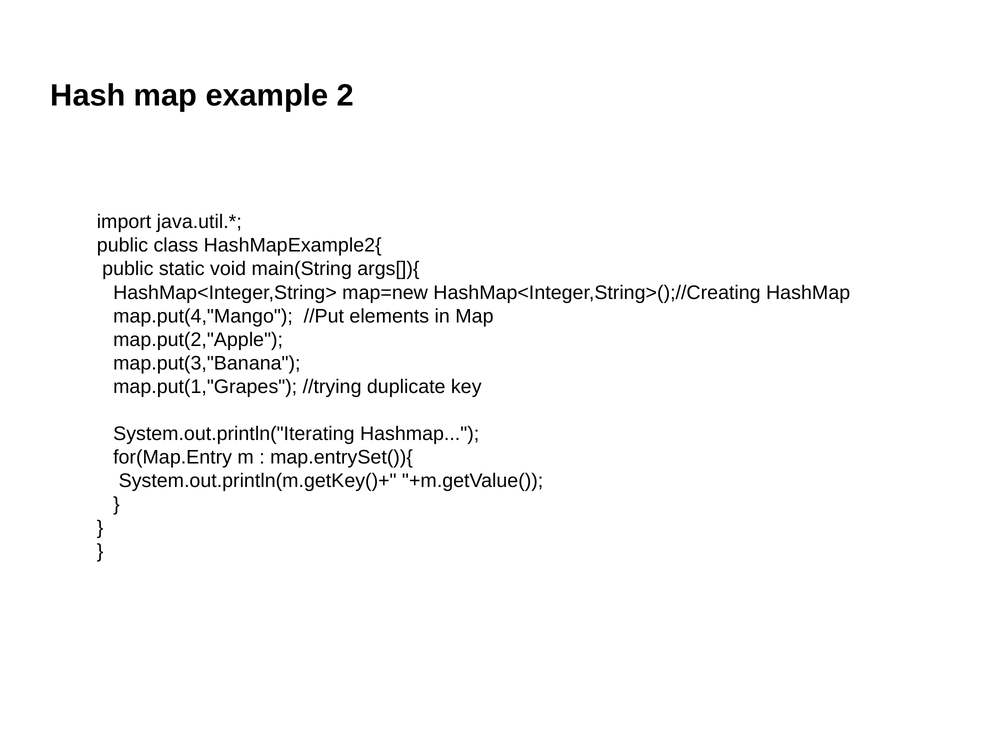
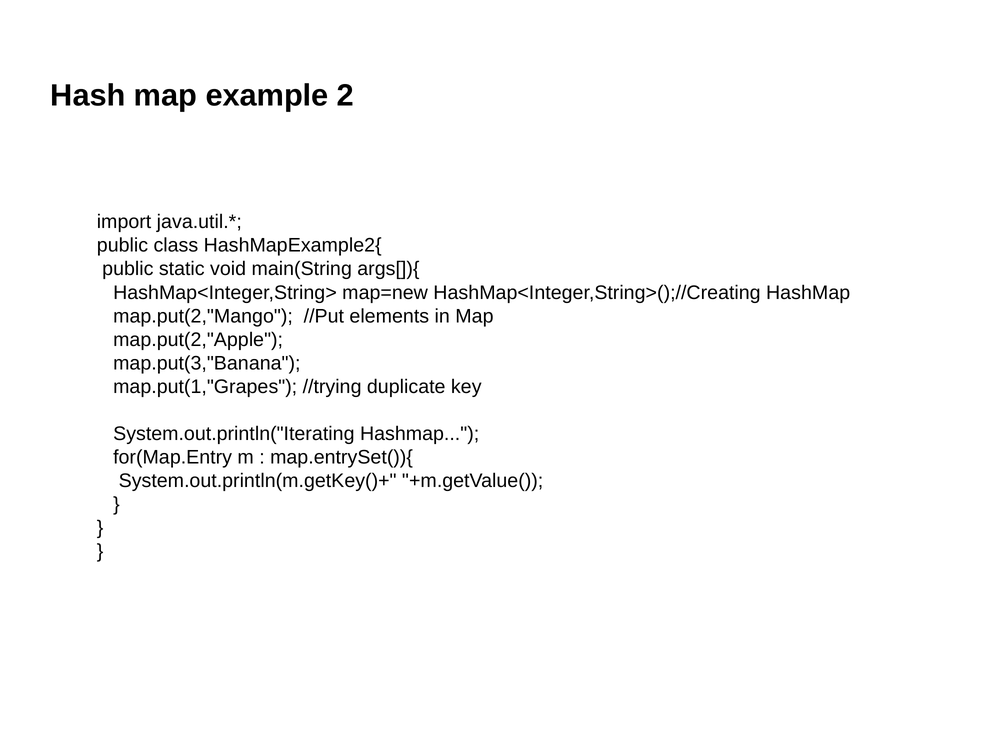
map.put(4,"Mango: map.put(4,"Mango -> map.put(2,"Mango (203, 316)
